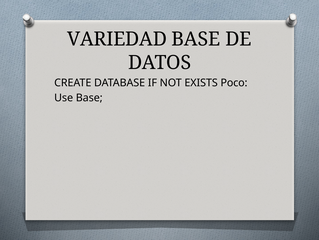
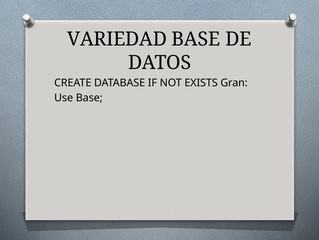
Poco: Poco -> Gran (234, 83)
